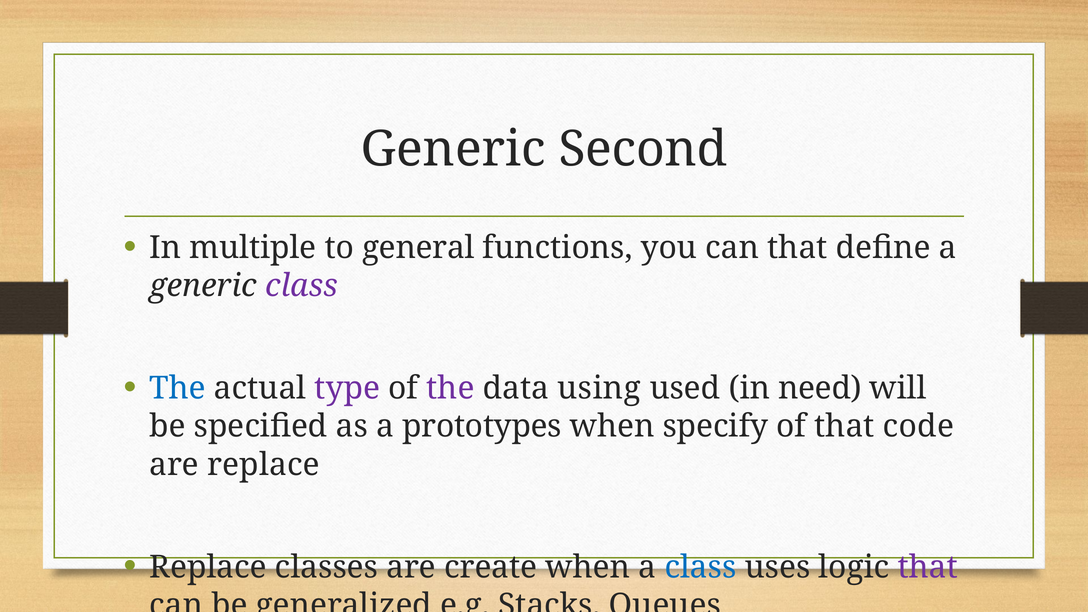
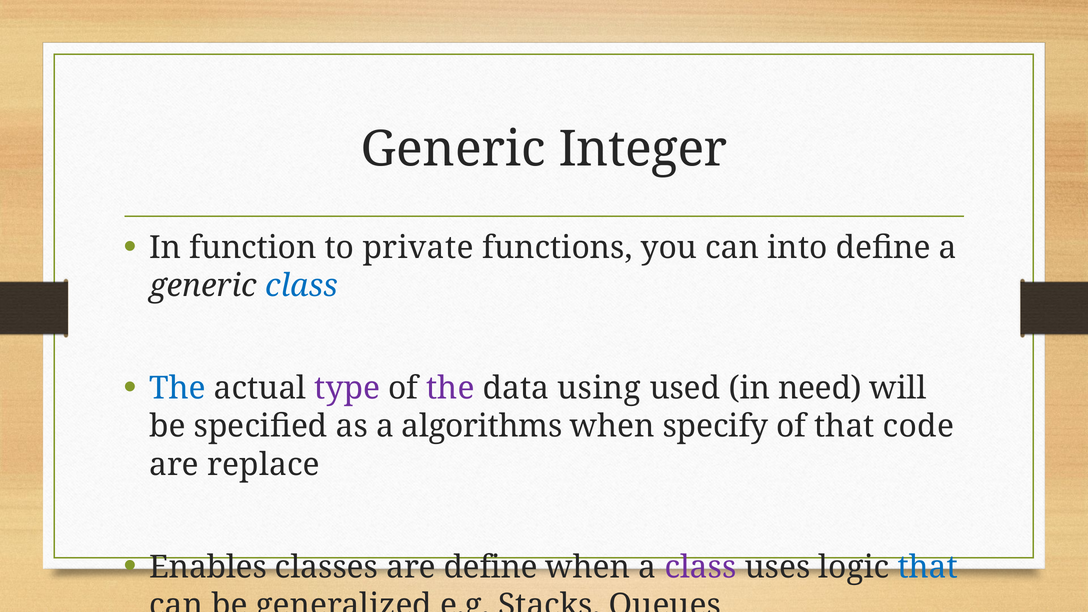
Second: Second -> Integer (643, 149)
multiple: multiple -> function (253, 248)
general: general -> private (418, 248)
can that: that -> into (797, 248)
class colour: purple -> blue (302, 286)
prototypes: prototypes -> algorithms (482, 426)
Replace: Replace -> Enables (208, 567)
are create: create -> define (491, 567)
class colour: blue -> purple (700, 567)
that colour: purple -> blue (928, 567)
